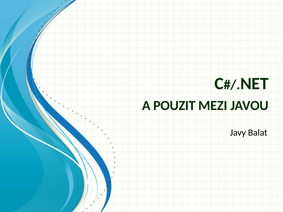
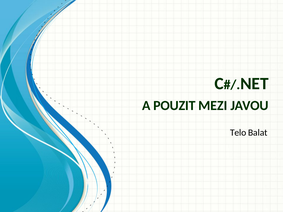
Javy: Javy -> Telo (238, 133)
